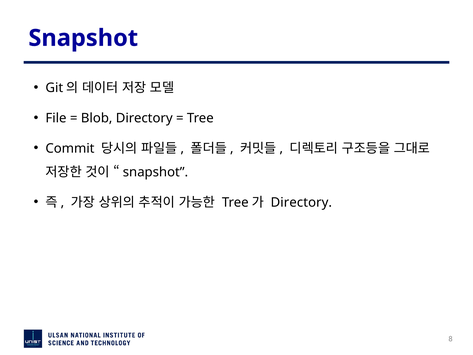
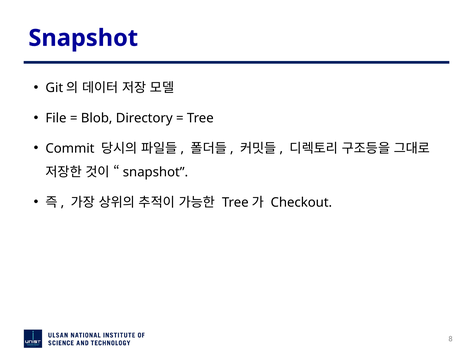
Directory: Directory -> Checkout (301, 202)
